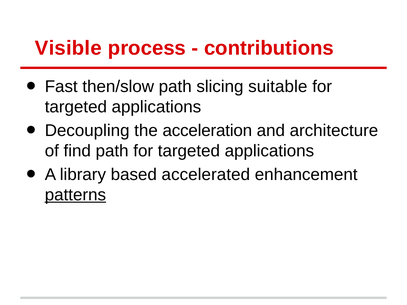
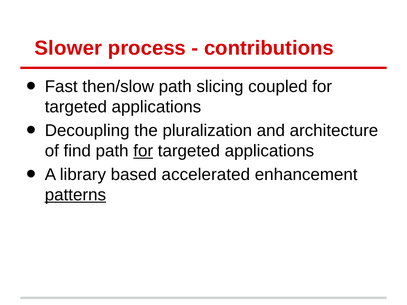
Visible: Visible -> Slower (68, 48)
suitable: suitable -> coupled (278, 87)
acceleration: acceleration -> pluralization (207, 131)
for underline: none -> present (143, 151)
